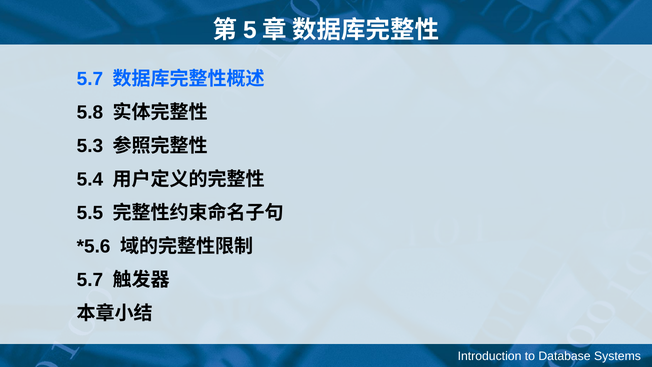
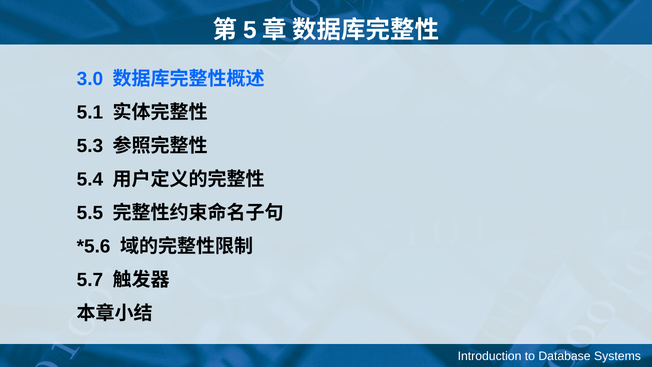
5.7: 5.7 -> 3.0 (90, 79)
5.8: 5.8 -> 5.1 (90, 112)
